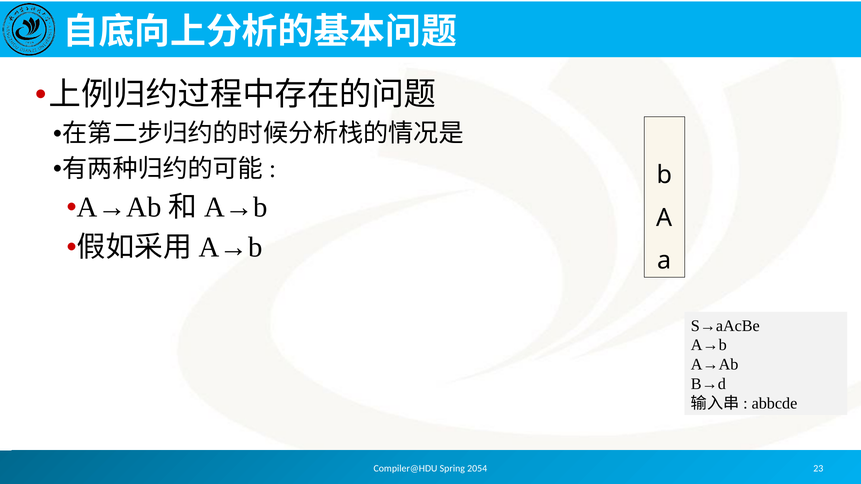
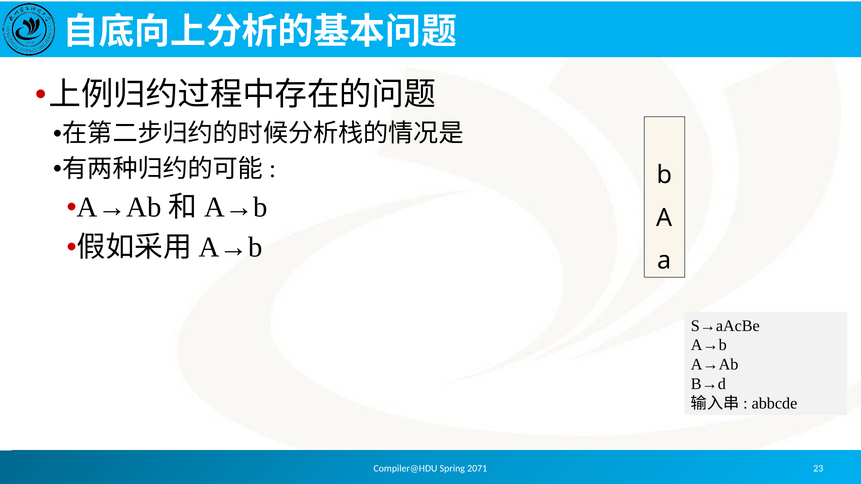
2054: 2054 -> 2071 (477, 469)
